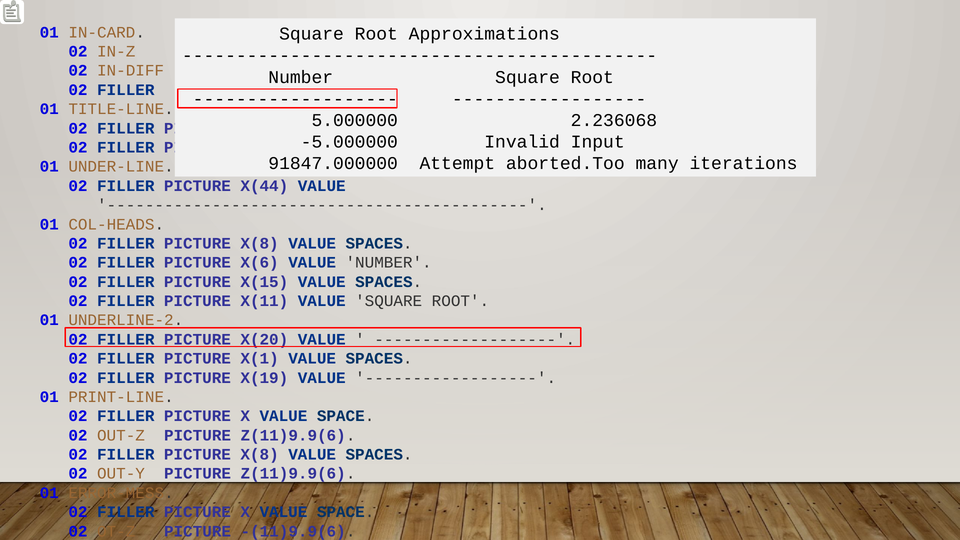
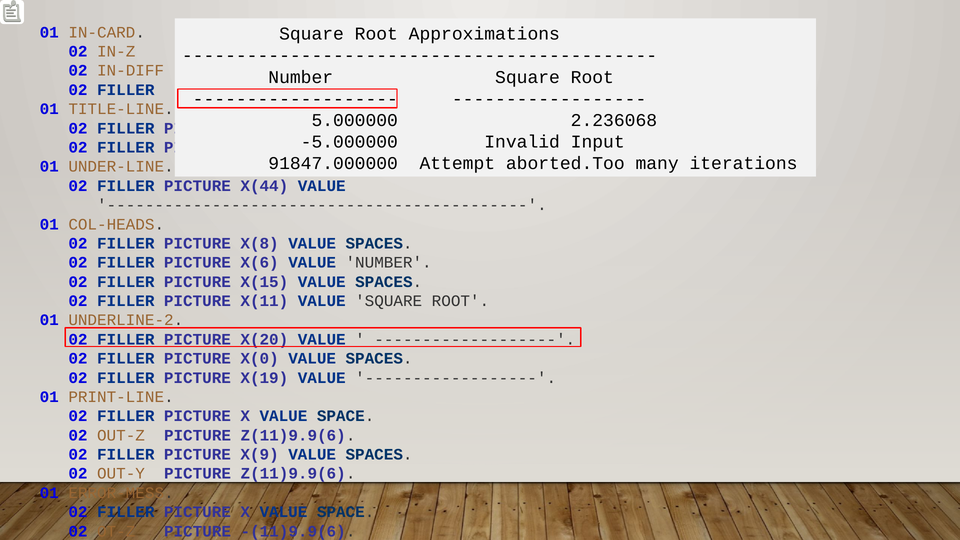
X(1: X(1 -> X(0 (260, 359)
X(8: X(8 -> X(9 (260, 455)
